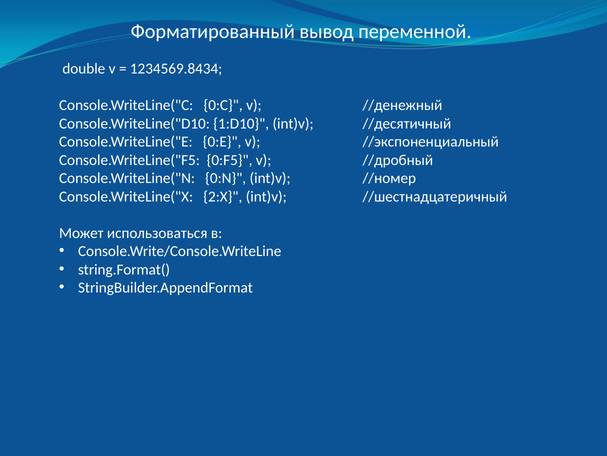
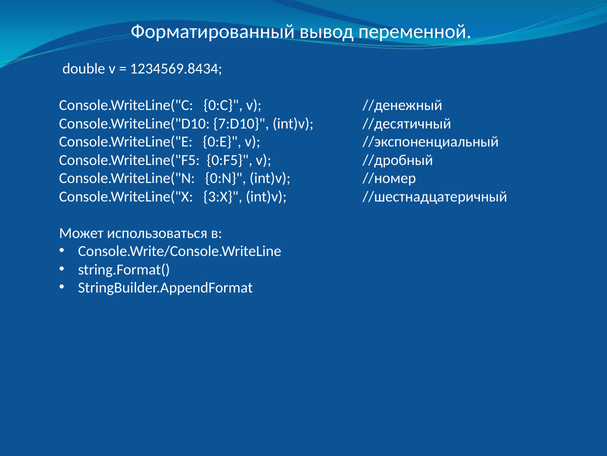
1:D10: 1:D10 -> 7:D10 (241, 123)
2:X: 2:X -> 3:X (223, 196)
